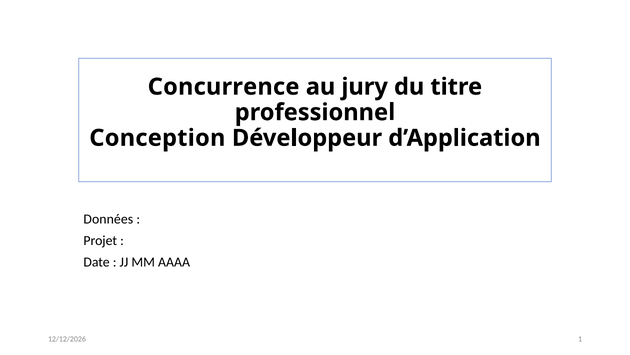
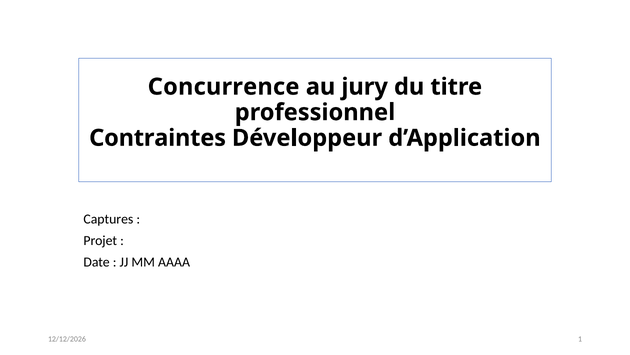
Conception: Conception -> Contraintes (158, 138)
Données: Données -> Captures (108, 219)
